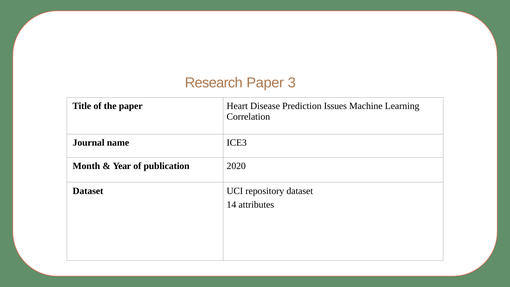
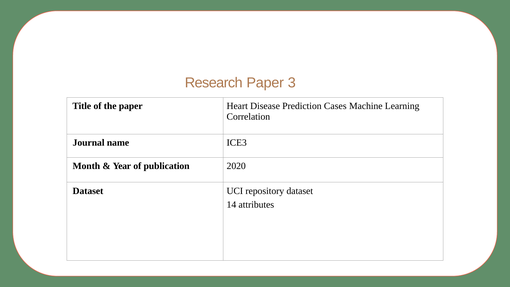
Issues: Issues -> Cases (335, 106)
